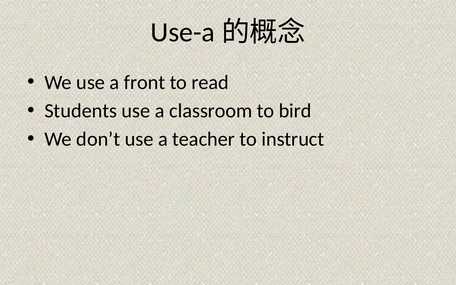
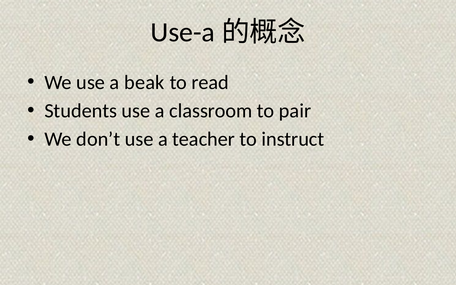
front: front -> beak (144, 82)
bird: bird -> pair (295, 111)
